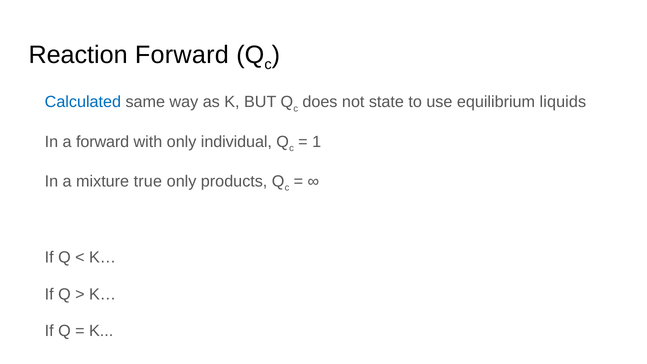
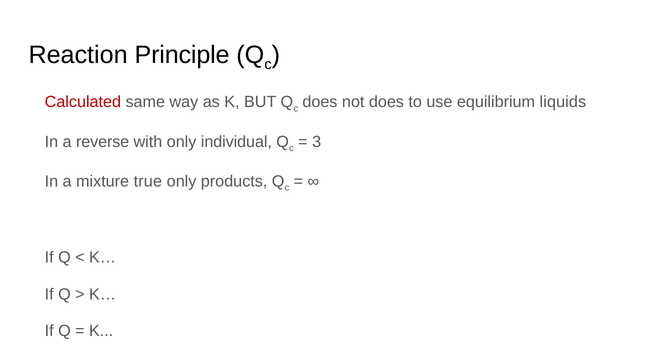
Reaction Forward: Forward -> Principle (182, 55)
Calculated colour: blue -> red (83, 102)
not state: state -> does (386, 102)
a forward: forward -> reverse (103, 142)
1: 1 -> 3 (317, 142)
